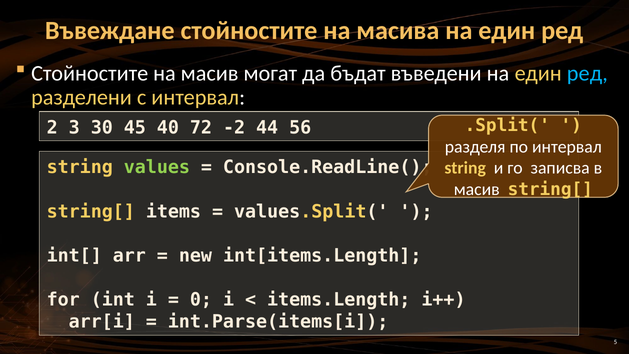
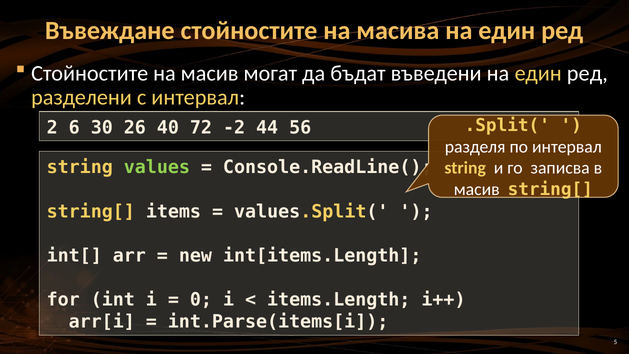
ред colour: light blue -> white (587, 73)
3: 3 -> 6 (74, 127)
45: 45 -> 26 (135, 127)
